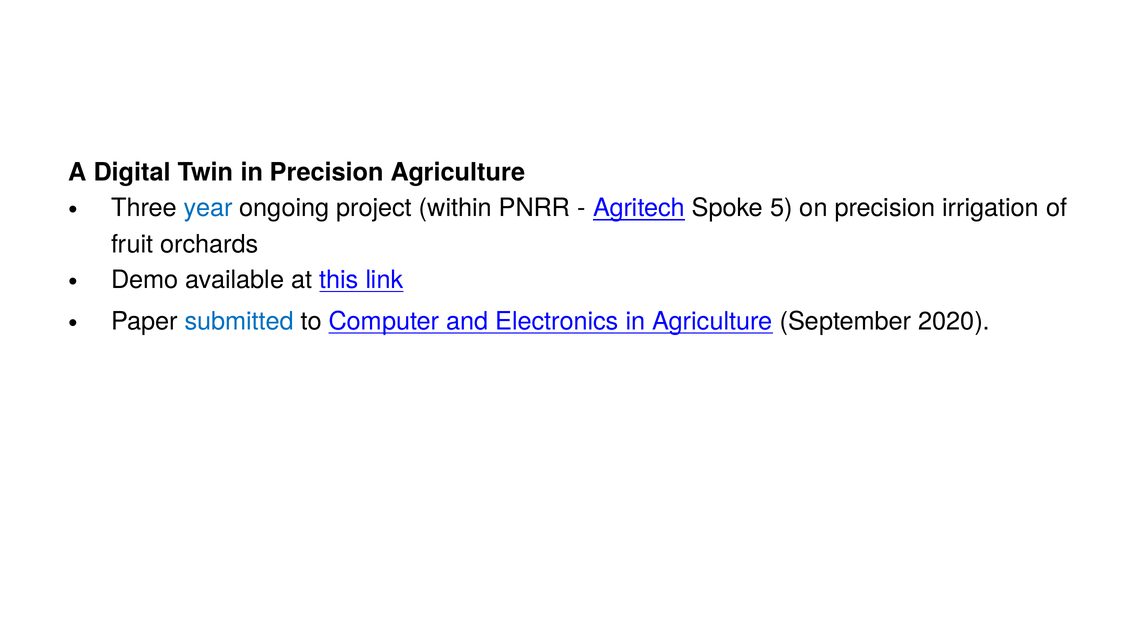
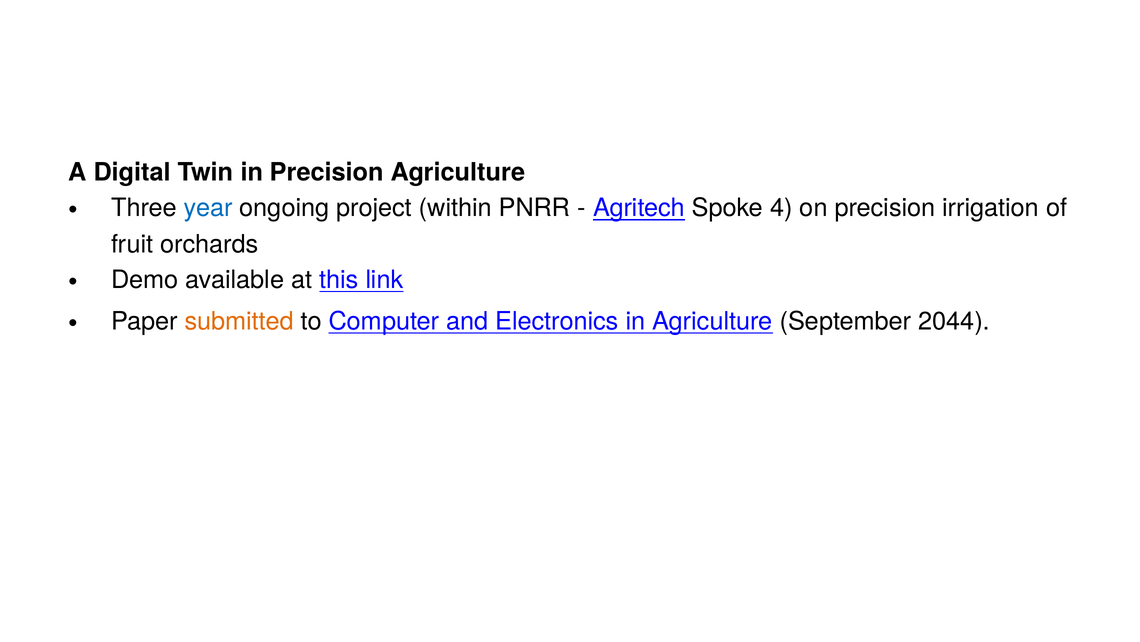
5: 5 -> 4 (781, 208)
submitted colour: blue -> orange (239, 321)
2020: 2020 -> 2044 (954, 321)
